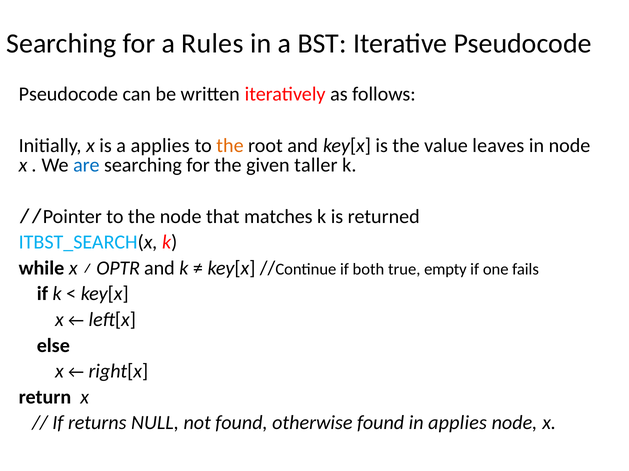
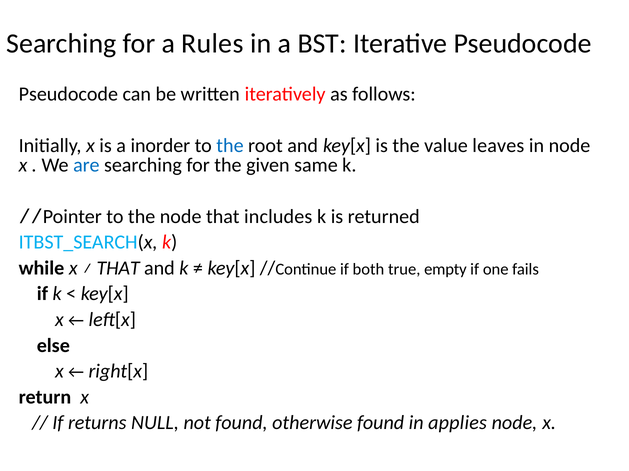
a applies: applies -> inorder (160, 146)
the colour: orange -> blue (230, 146)
taller: taller -> same (316, 165)
matches: matches -> includes (278, 217)
OPTR: OPTR -> THAT (118, 268)
